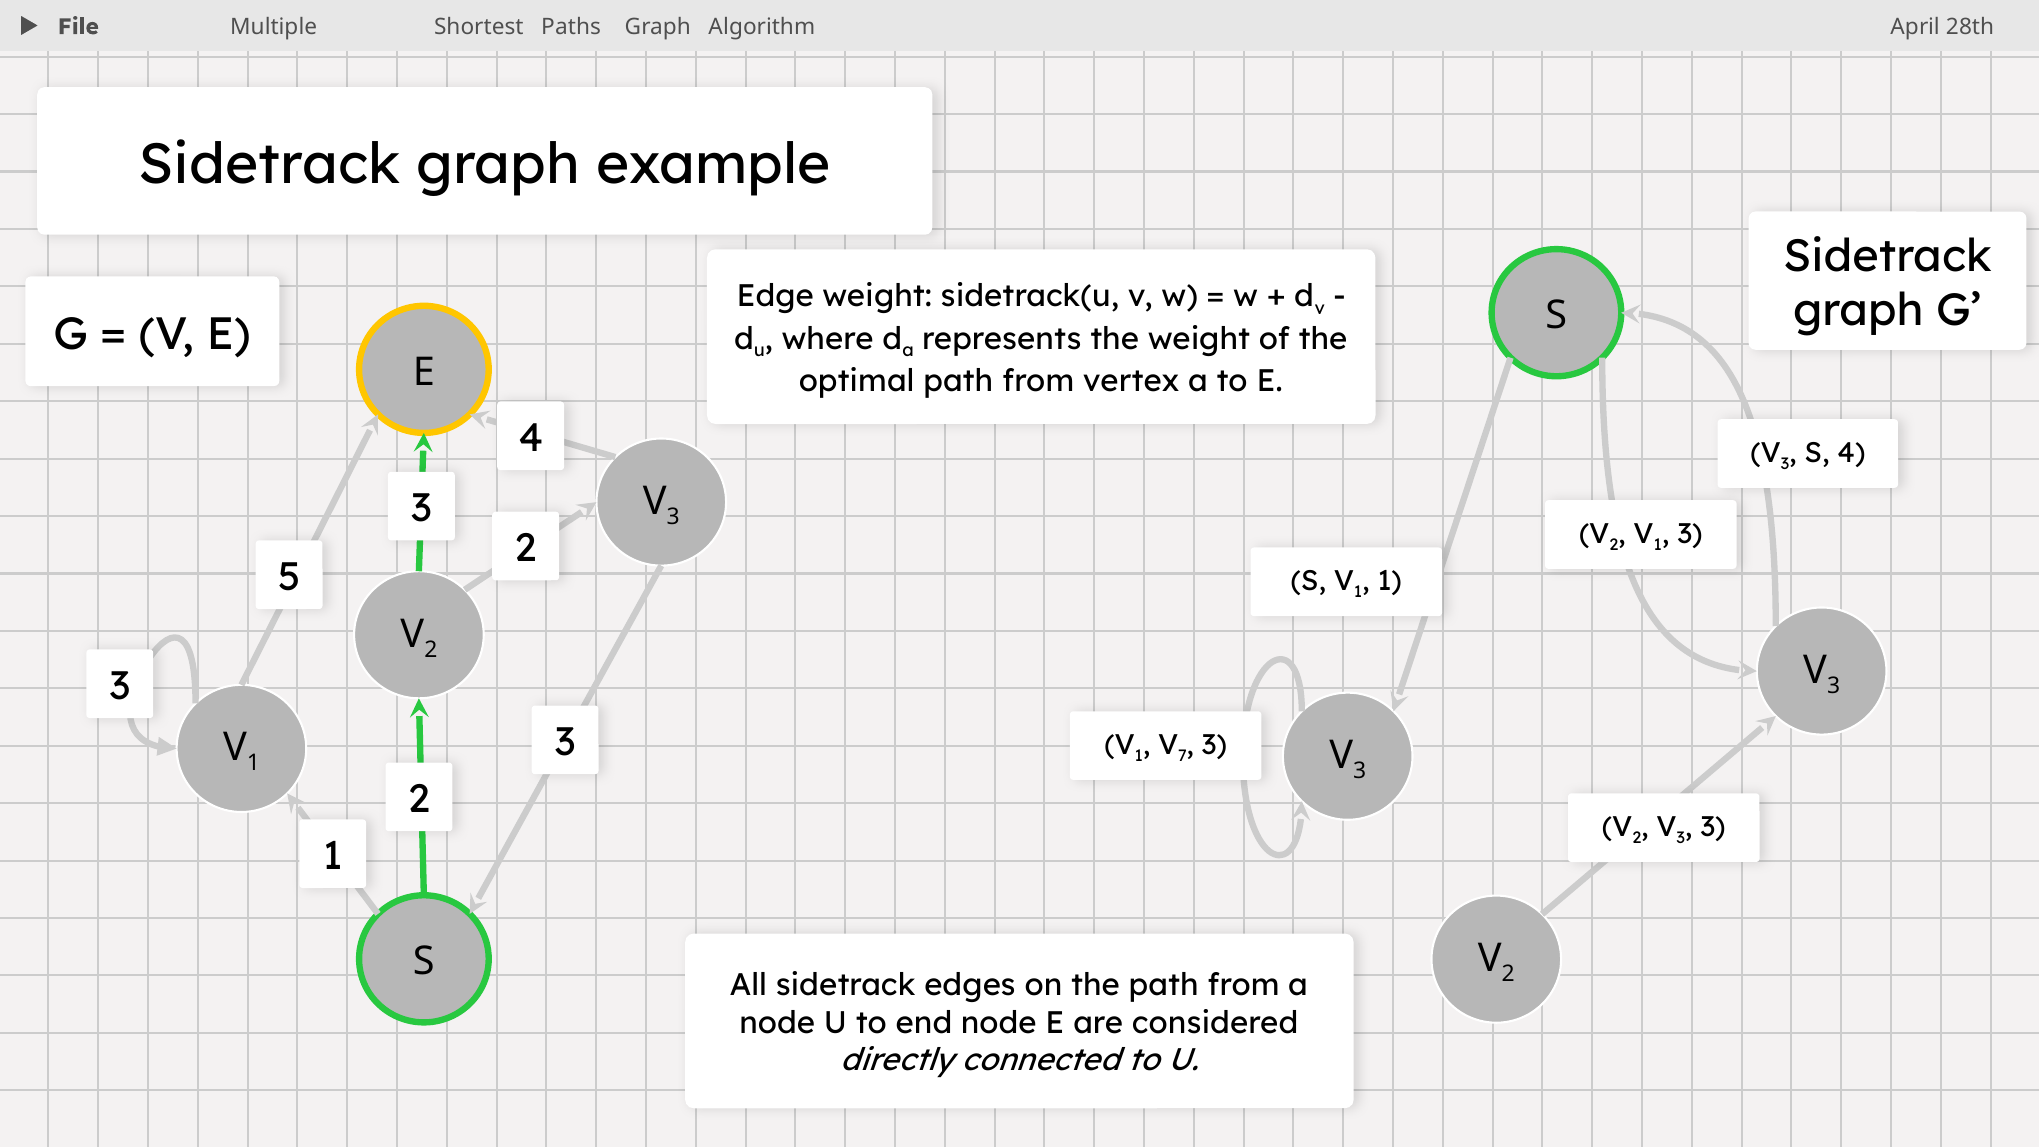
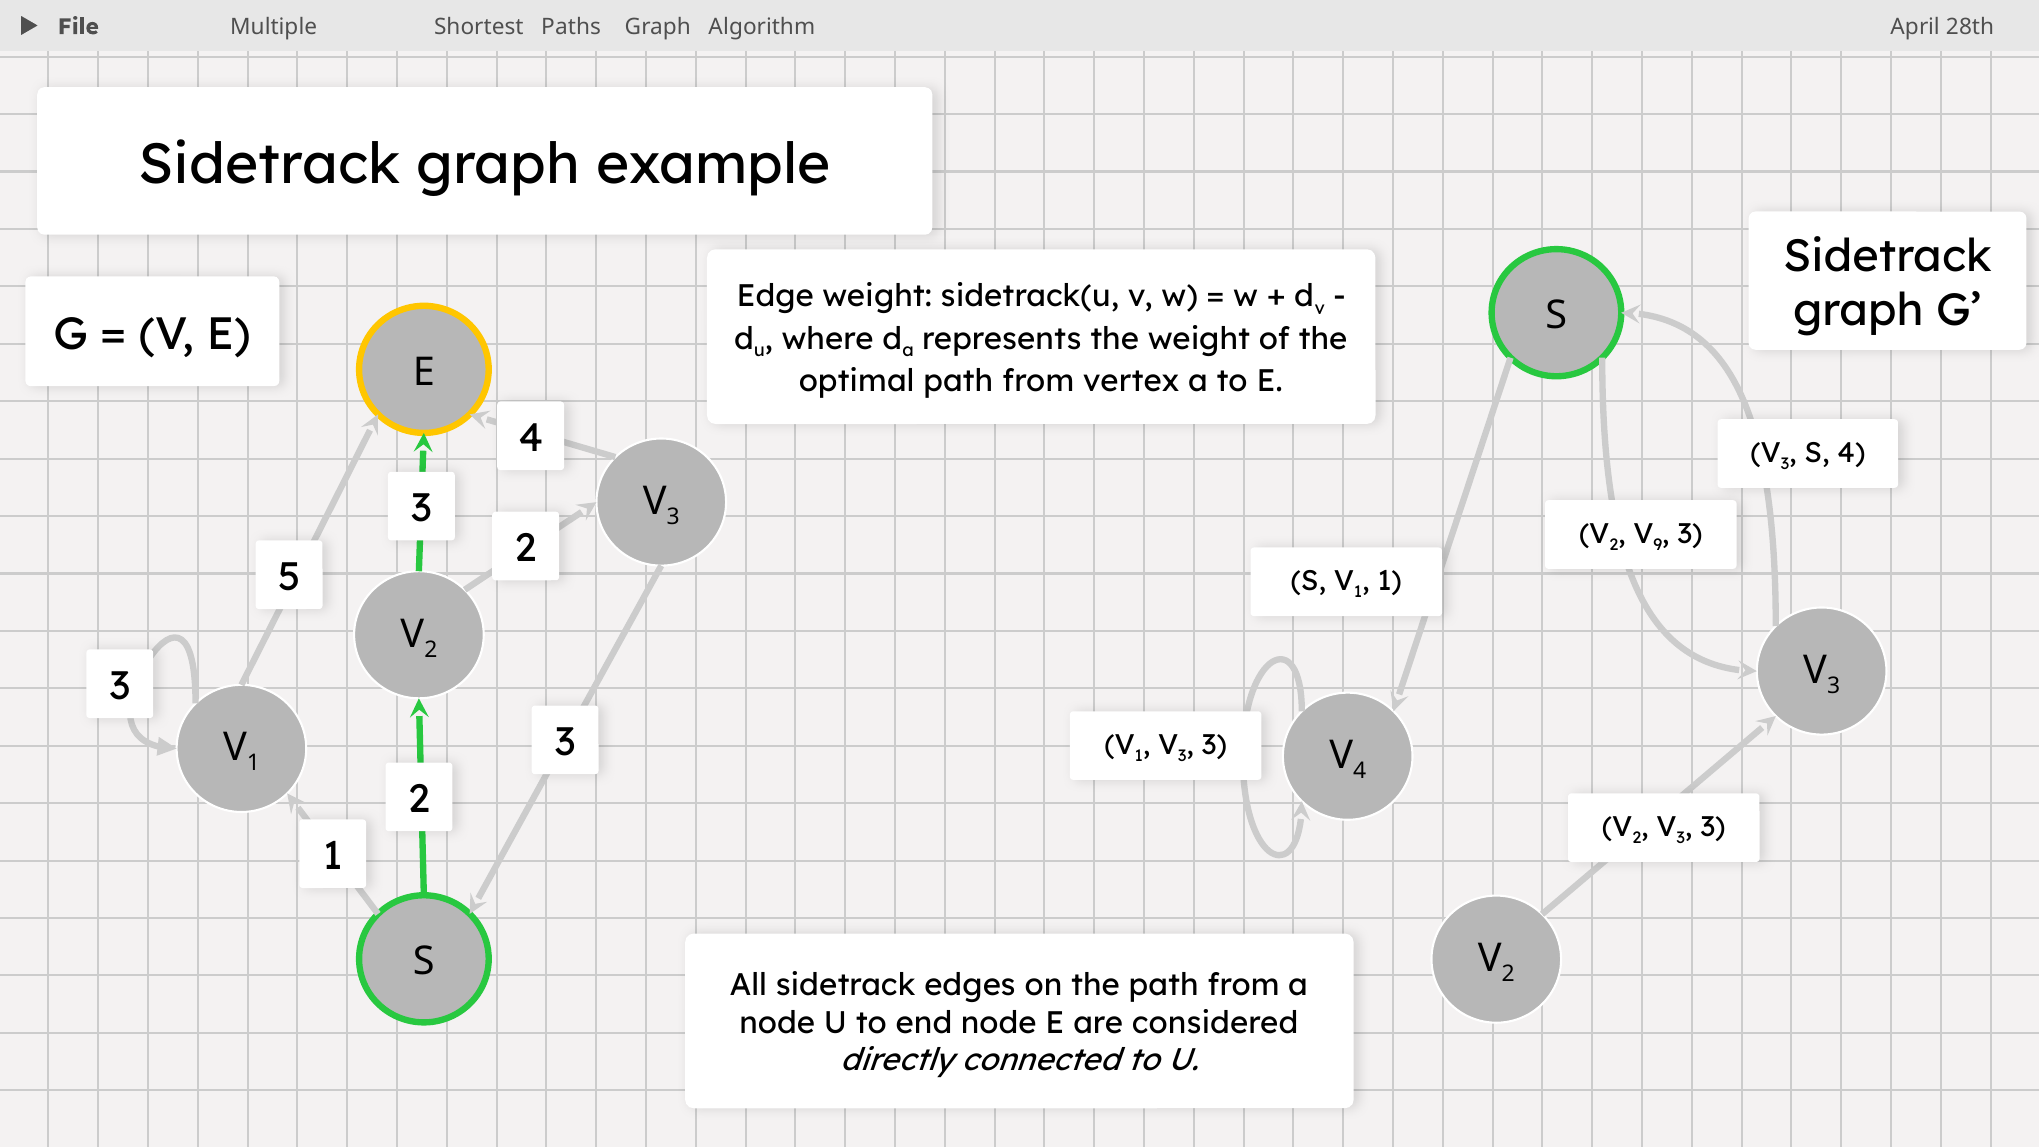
1: 1 -> 9 (1658, 545)
7: 7 -> 3 (1182, 756)
3: 3 -> 4 (1360, 771)
